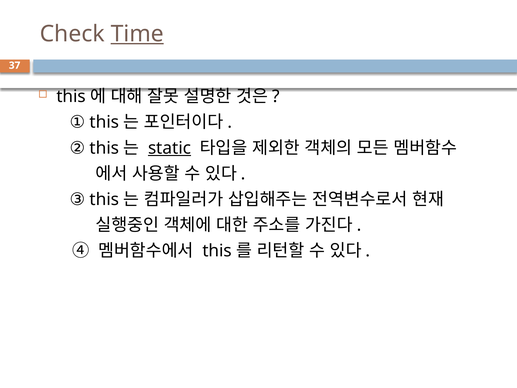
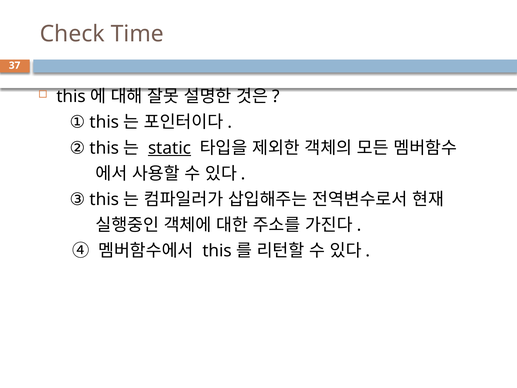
Time underline: present -> none (137, 34)
